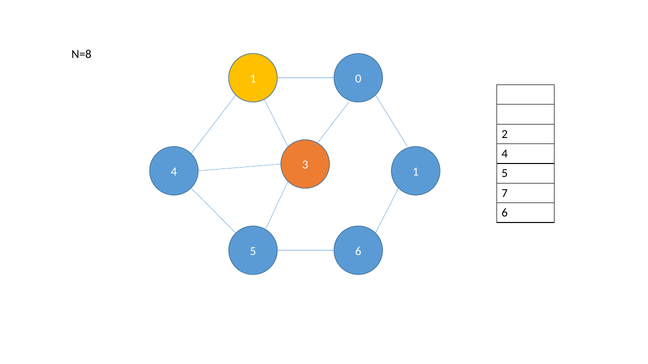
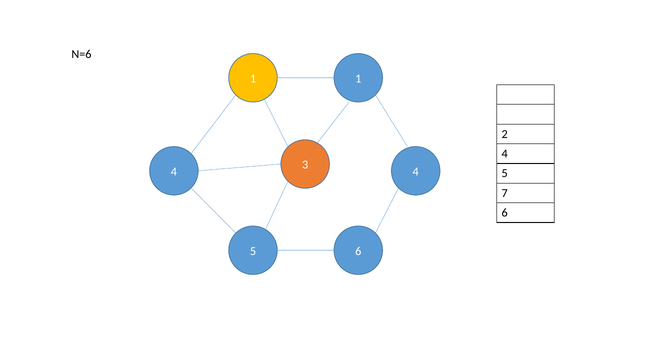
N=8: N=8 -> N=6 (81, 54)
1 0: 0 -> 1 (358, 79)
4 1: 1 -> 4 (416, 172)
